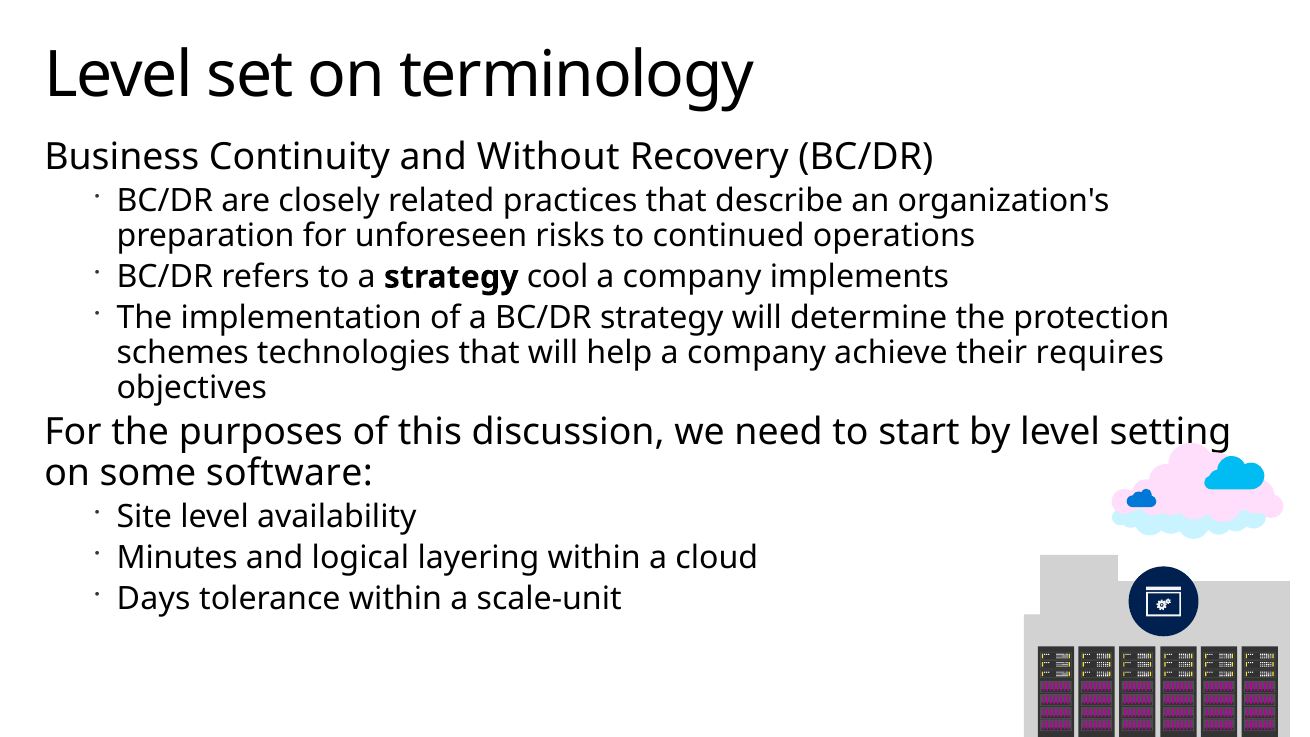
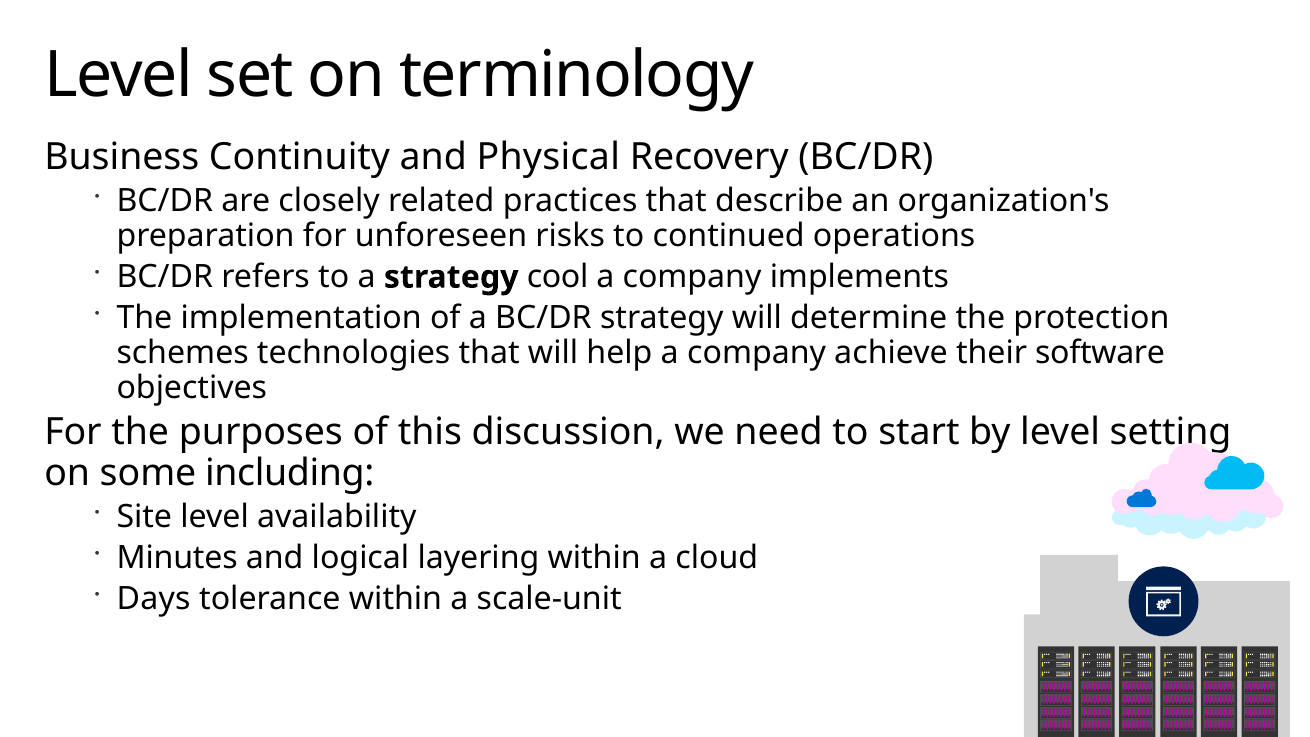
Without: Without -> Physical (548, 157)
requires: requires -> software (1100, 353)
software: software -> including (290, 473)
